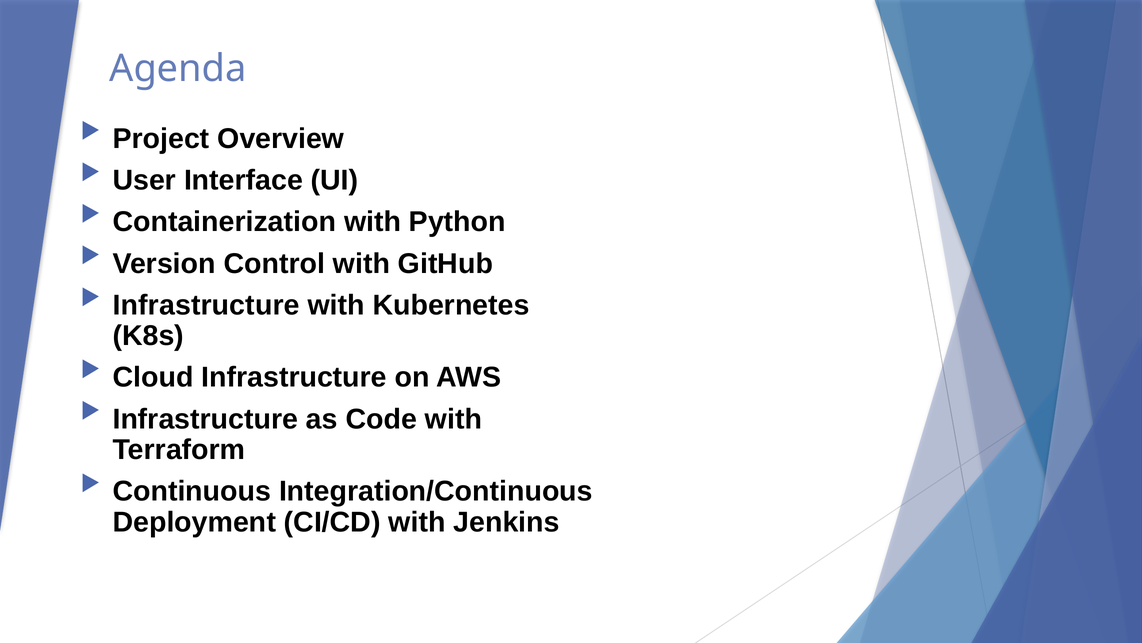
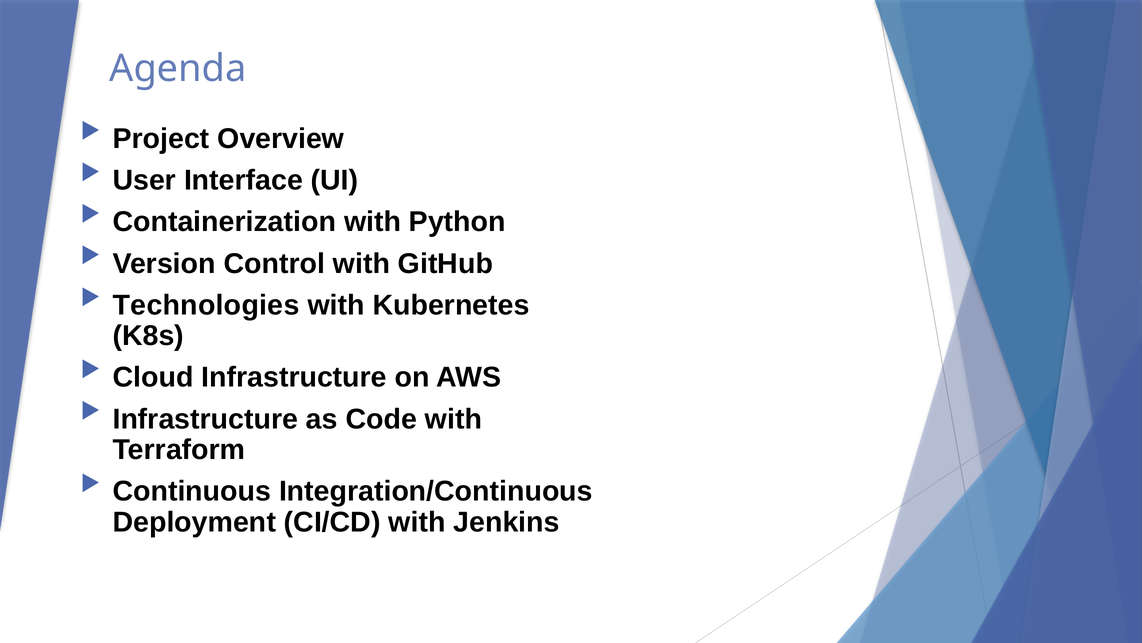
Infrastructure: Infrastructure -> Technologies (206, 305)
